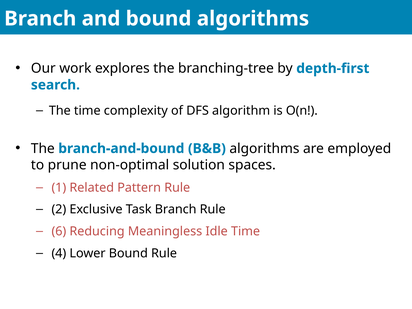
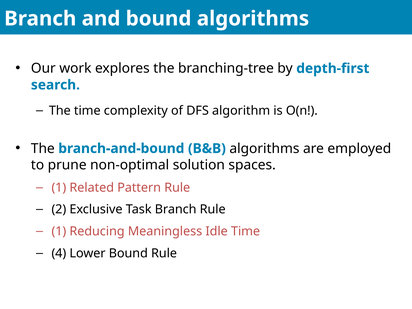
6: 6 -> 1 (59, 231)
